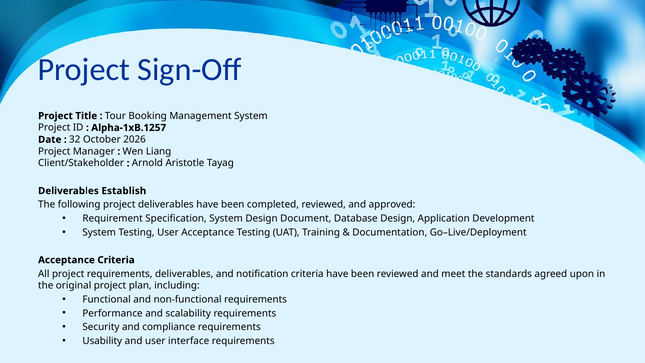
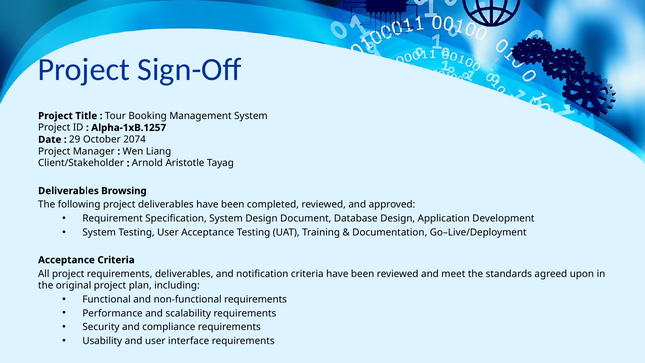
32: 32 -> 29 (75, 139)
2026: 2026 -> 2074 (135, 139)
Establish: Establish -> Browsing (124, 191)
